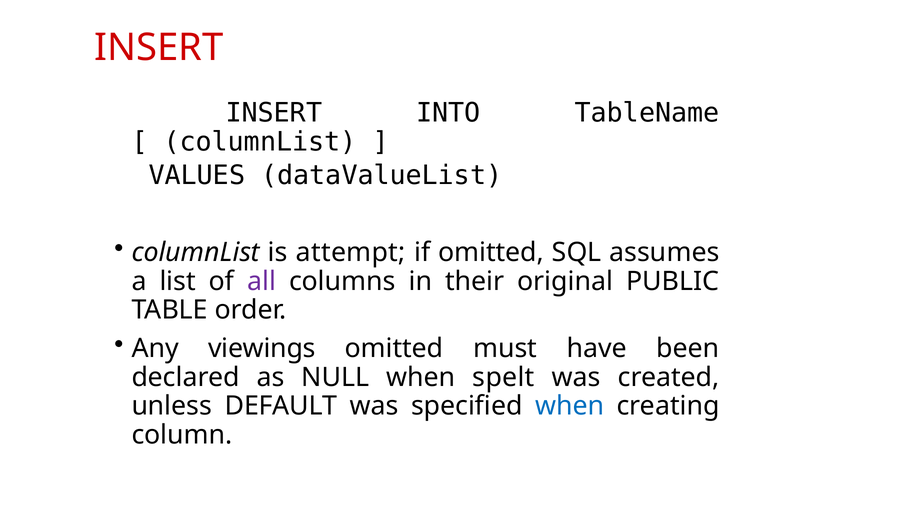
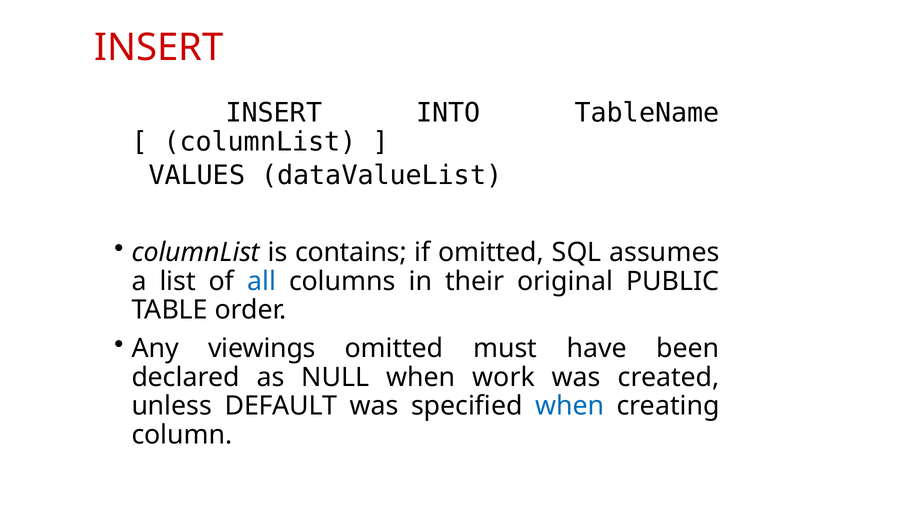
attempt: attempt -> contains (351, 252)
all colour: purple -> blue (262, 281)
spelt: spelt -> work (504, 377)
